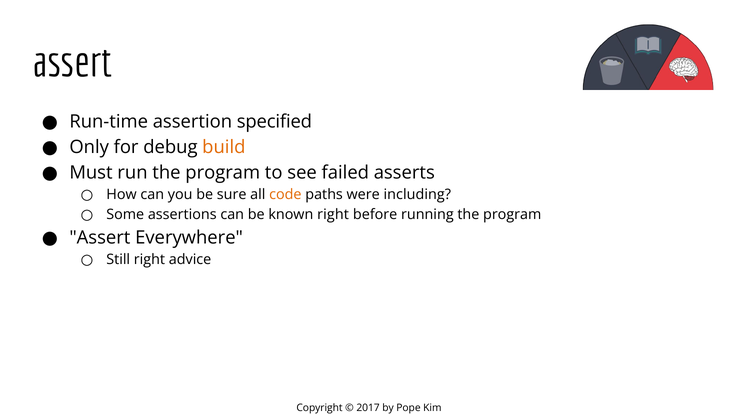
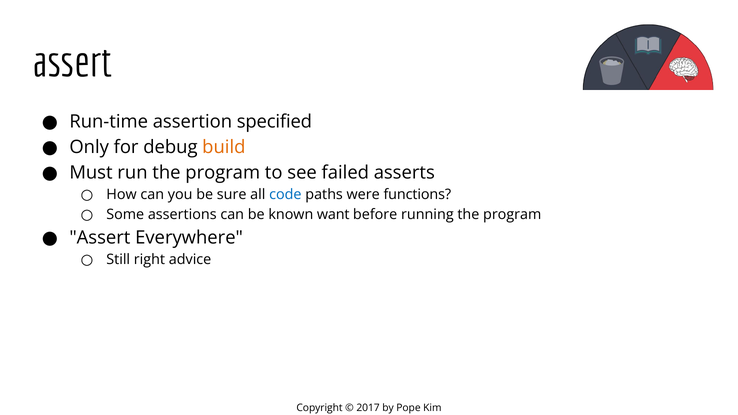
code colour: orange -> blue (285, 195)
including: including -> functions (417, 195)
known right: right -> want (333, 215)
